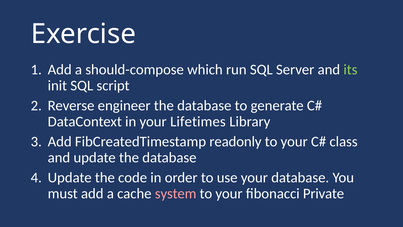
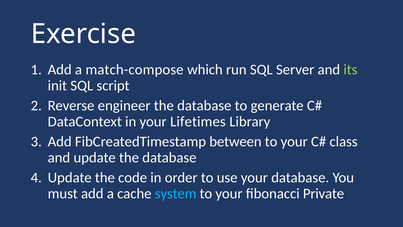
should-compose: should-compose -> match-compose (135, 70)
readonly: readonly -> between (235, 142)
system colour: pink -> light blue (176, 193)
